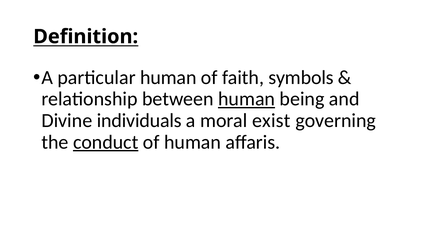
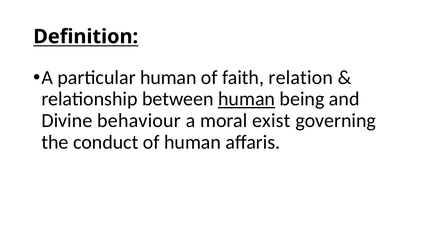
symbols: symbols -> relation (301, 78)
individuals: individuals -> behaviour (139, 121)
conduct underline: present -> none (106, 142)
